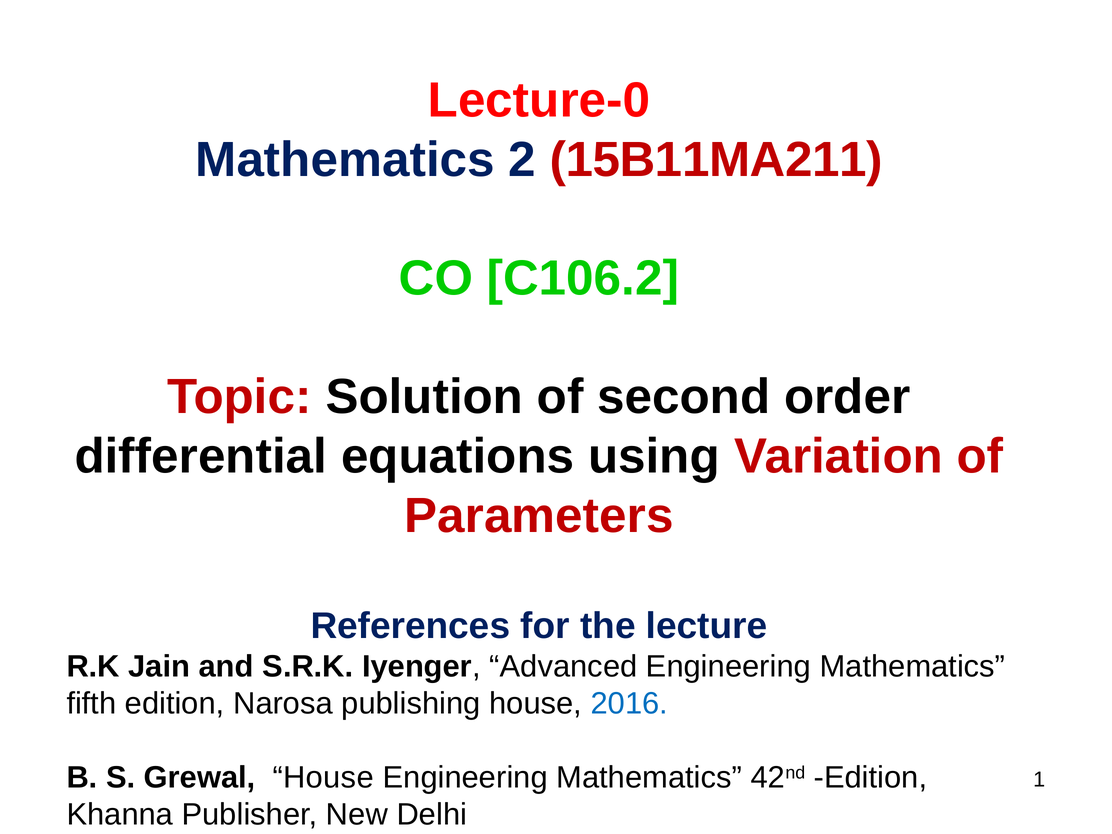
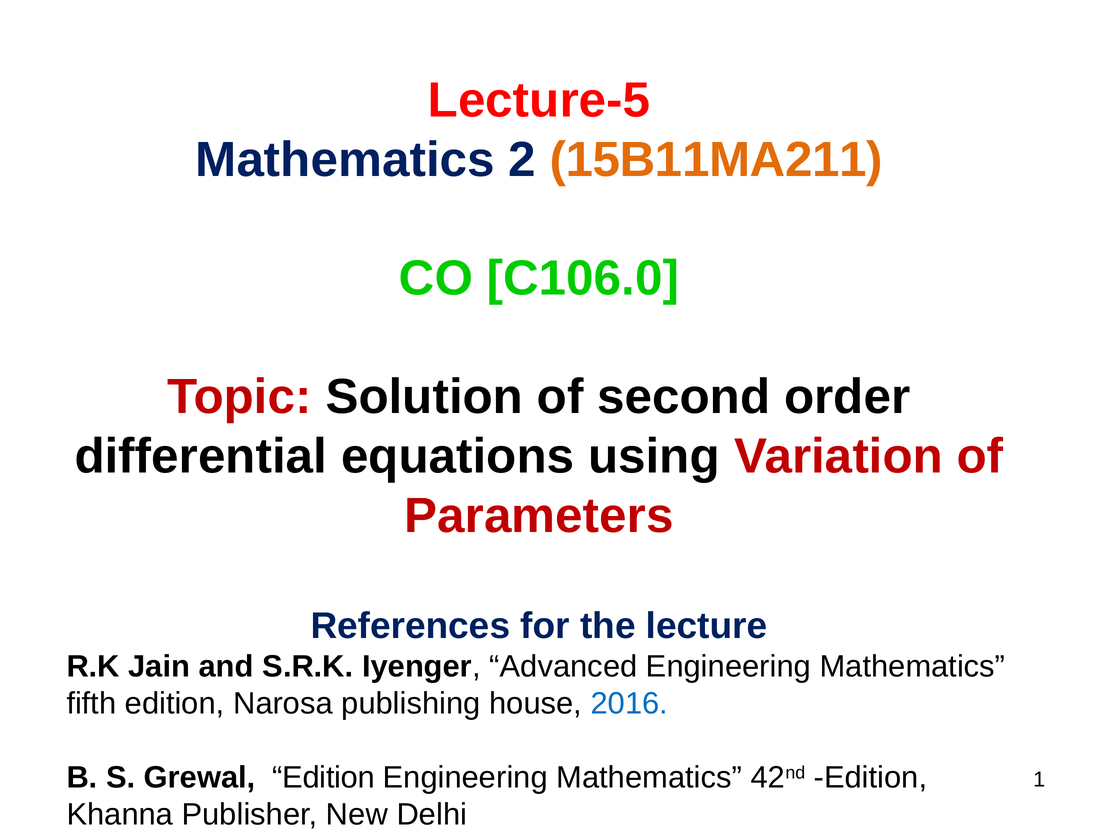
Lecture-0: Lecture-0 -> Lecture-5 (539, 100)
15B11MA211 colour: red -> orange (716, 160)
C106.2: C106.2 -> C106.0 (583, 278)
Grewal House: House -> Edition (324, 778)
